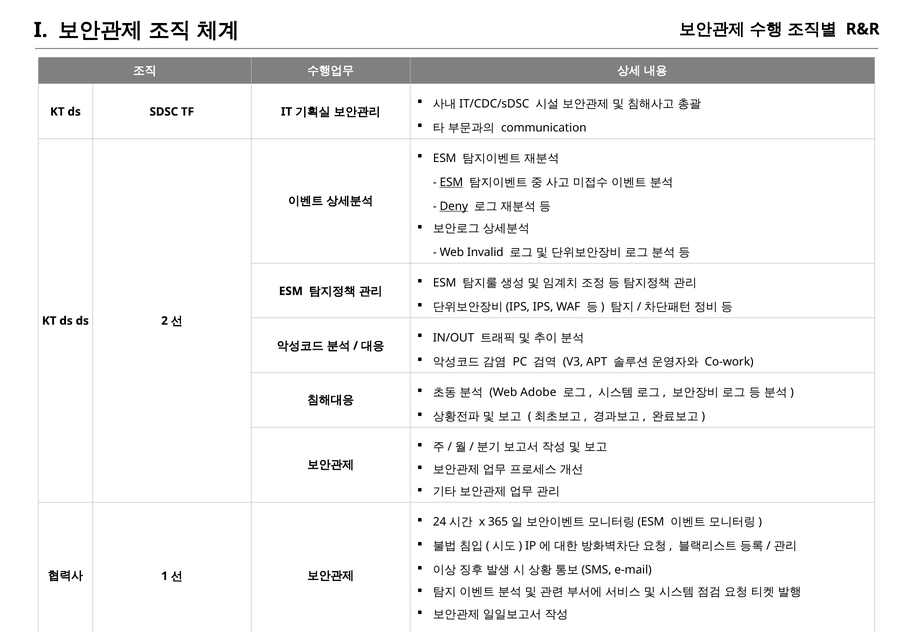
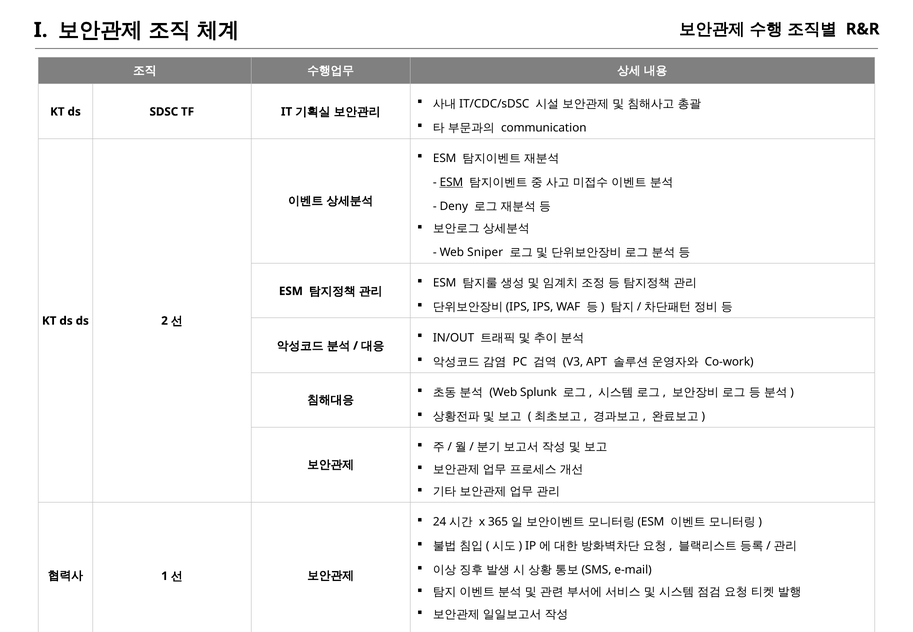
Deny underline: present -> none (454, 206)
Invalid: Invalid -> Sniper (485, 253)
Adobe: Adobe -> Splunk (538, 392)
